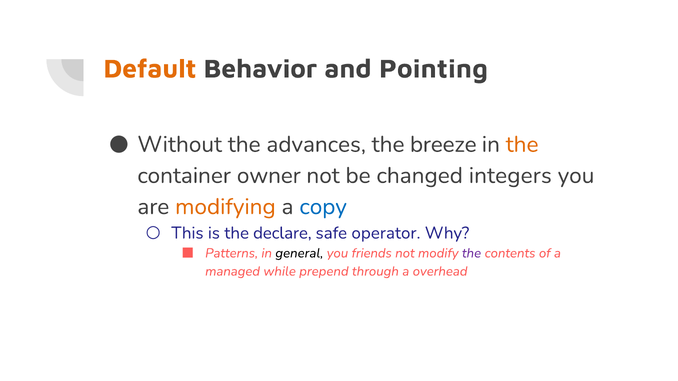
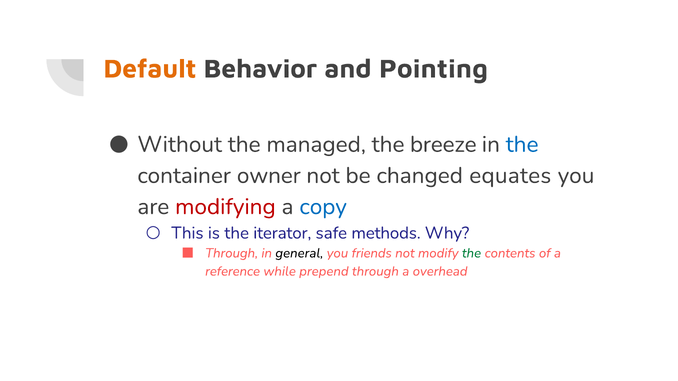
advances: advances -> managed (316, 144)
the colour: orange -> blue (522, 144)
integers: integers -> equates (510, 176)
modifying colour: orange -> red (225, 207)
declare: declare -> iterator (282, 233)
operator: operator -> methods (386, 233)
Patterns: Patterns -> Through (232, 253)
the colour: purple -> green (472, 253)
managed: managed -> reference (233, 272)
